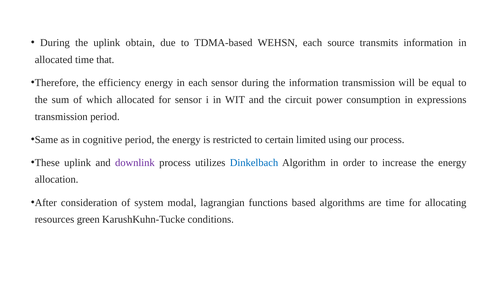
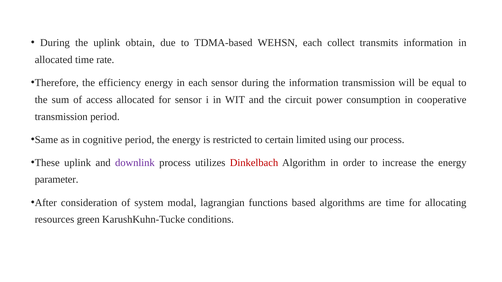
source: source -> collect (341, 43)
that: that -> rate (105, 60)
which: which -> access (99, 100)
expressions: expressions -> cooperative (442, 100)
Dinkelbach colour: blue -> red (254, 163)
allocation: allocation -> parameter (57, 180)
